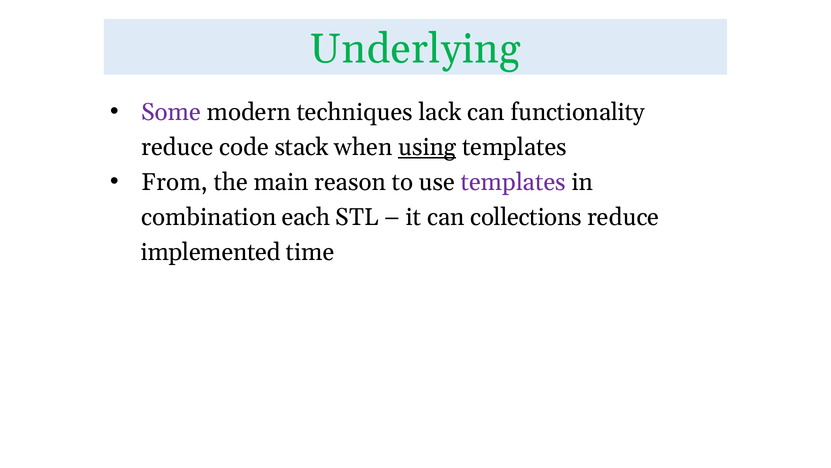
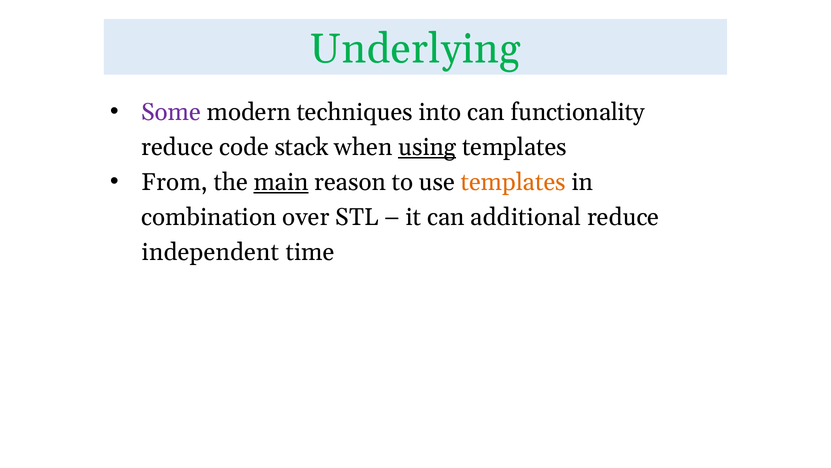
lack: lack -> into (440, 112)
main underline: none -> present (281, 182)
templates colour: purple -> orange (513, 182)
each: each -> over (306, 217)
collections: collections -> additional (526, 217)
implemented: implemented -> independent (210, 252)
